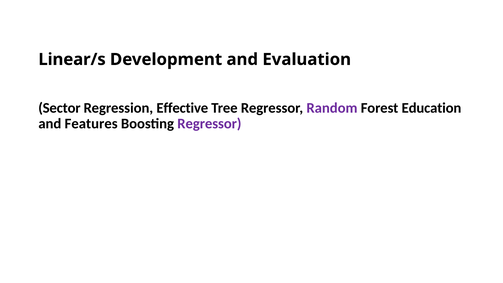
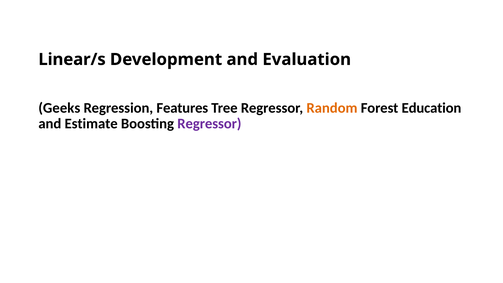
Sector: Sector -> Geeks (59, 108)
Effective: Effective -> Features (182, 108)
Random colour: purple -> orange (332, 108)
Features: Features -> Estimate (91, 124)
